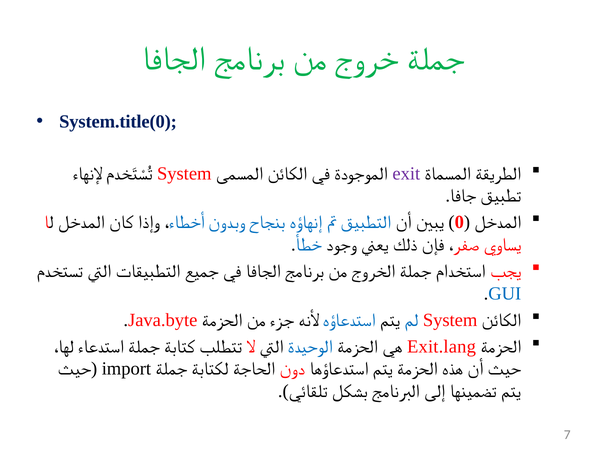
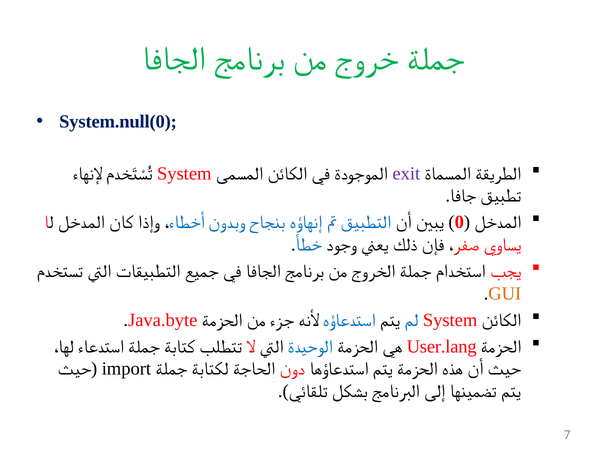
System.title(0: System.title(0 -> System.null(0 (118, 122)
GUI colour: blue -> orange (505, 294)
Exit.lang: Exit.lang -> User.lang (442, 347)
